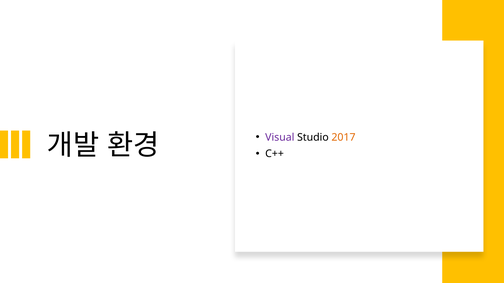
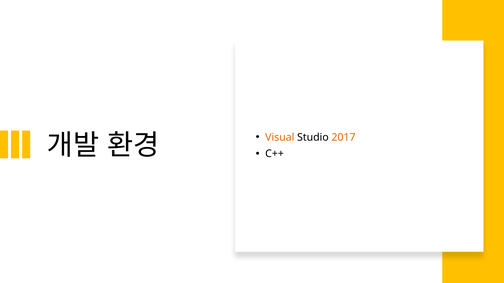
Visual colour: purple -> orange (280, 137)
